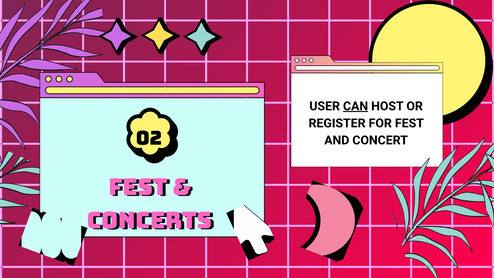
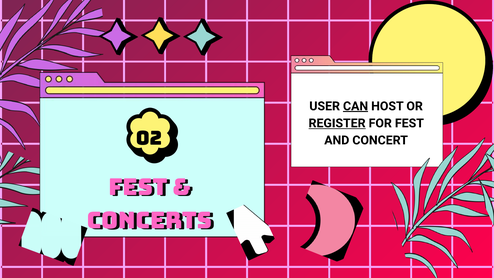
REGISTER underline: none -> present (337, 123)
